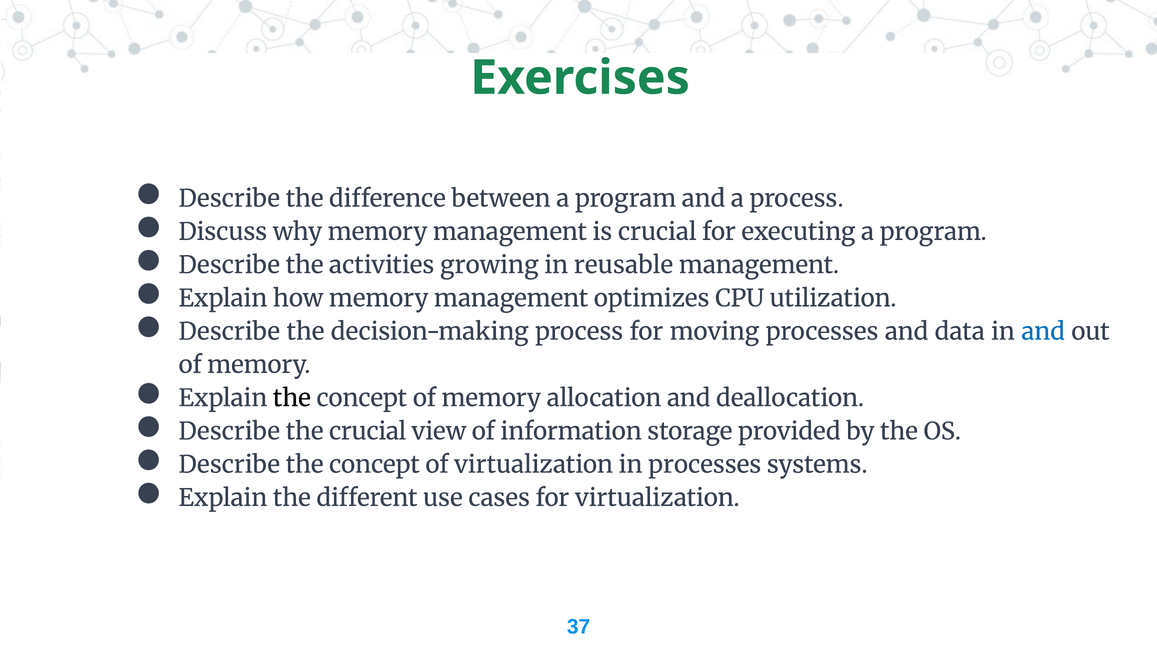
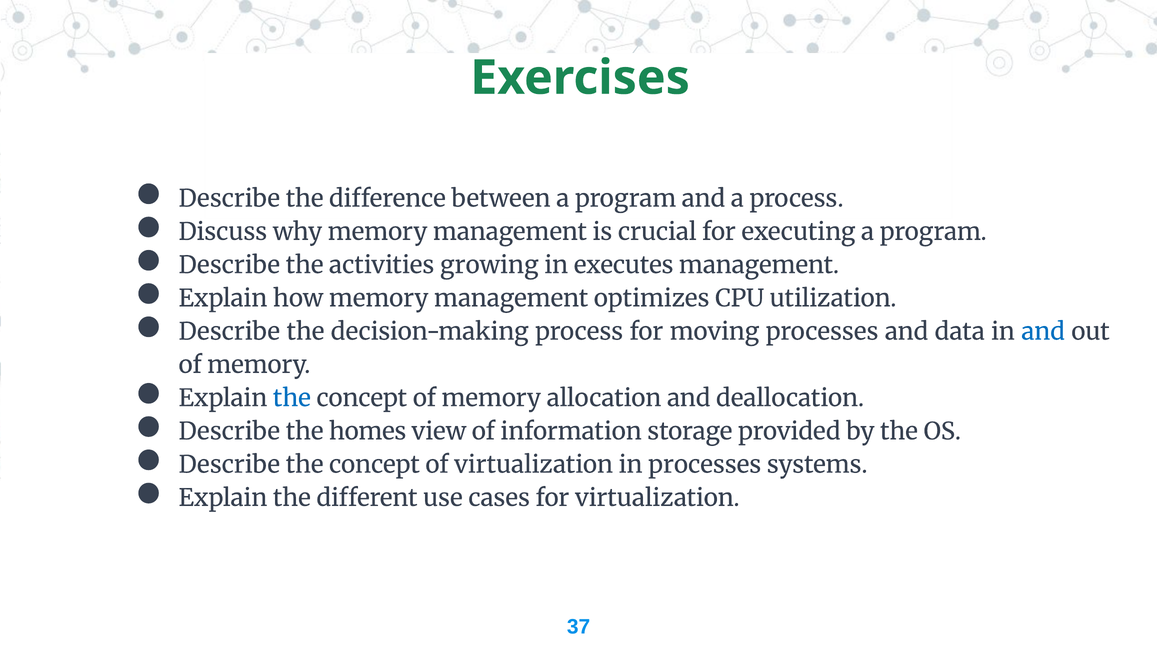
reusable: reusable -> executes (624, 265)
the colour: black -> blue (292, 398)
the crucial: crucial -> homes (368, 431)
